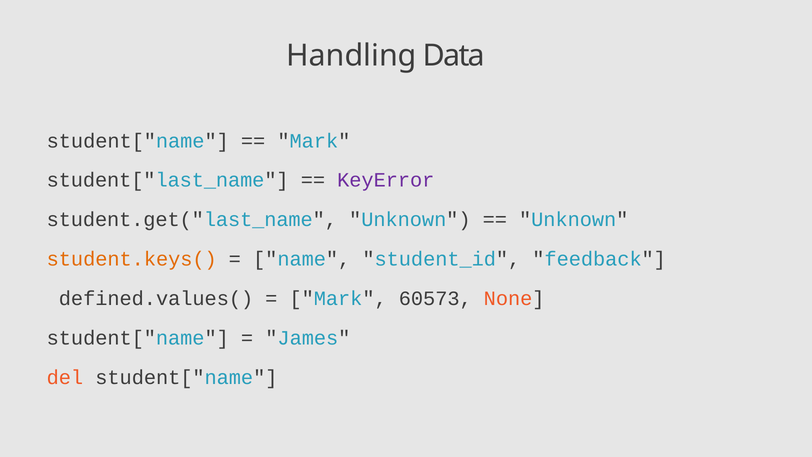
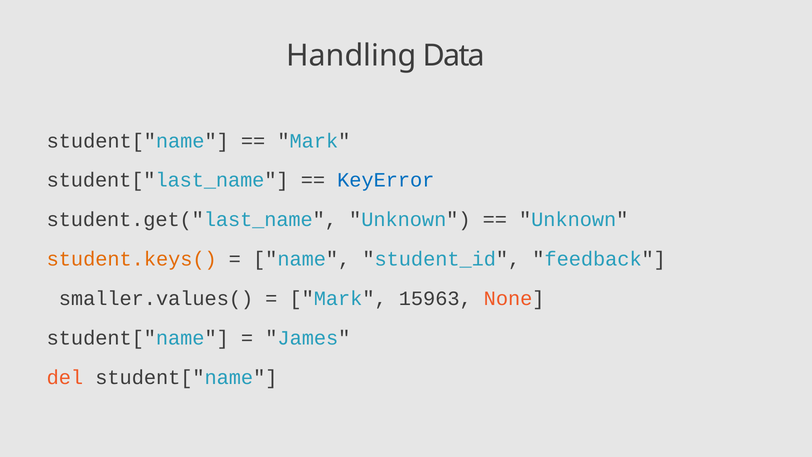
KeyError colour: purple -> blue (386, 180)
defined.values(: defined.values( -> smaller.values( (156, 299)
60573: 60573 -> 15963 (435, 299)
